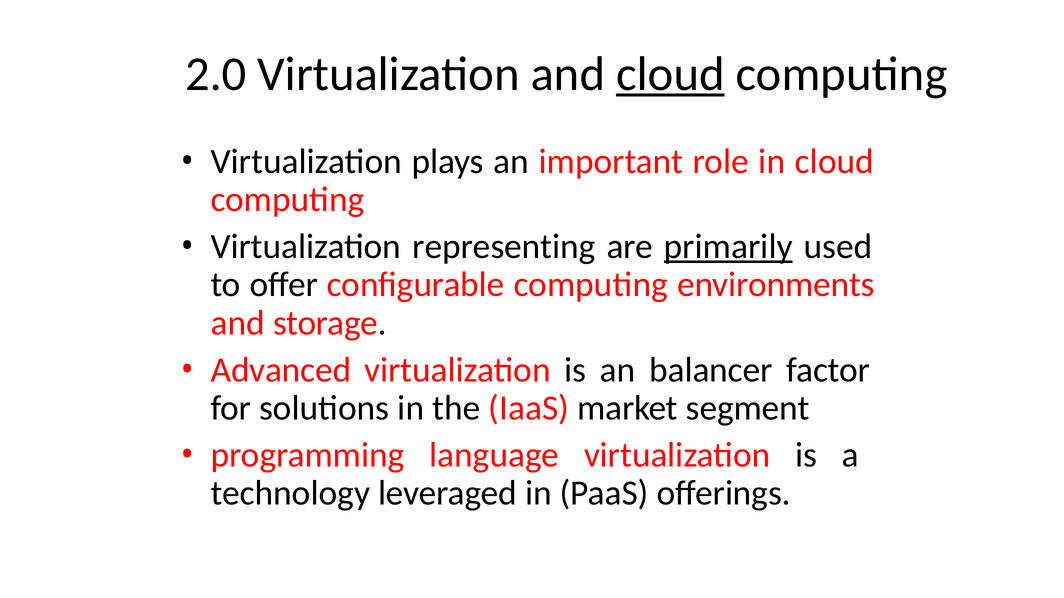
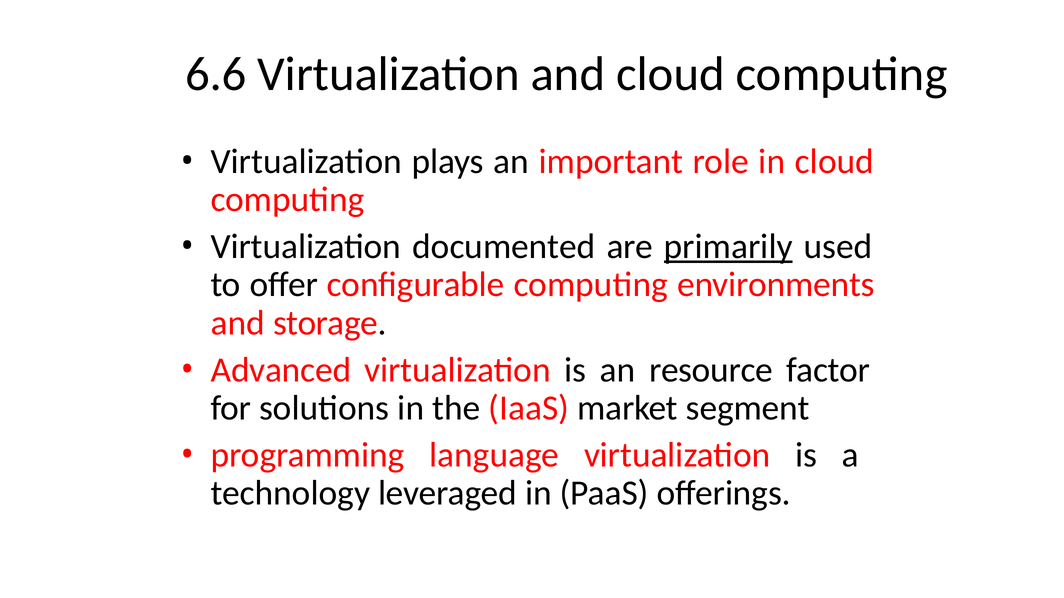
2.0: 2.0 -> 6.6 (216, 74)
cloud underline: present -> none (670, 74)
representing: representing -> documented (504, 247)
balancer: balancer -> resource (711, 370)
